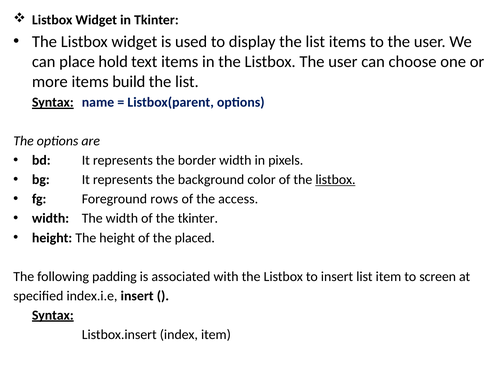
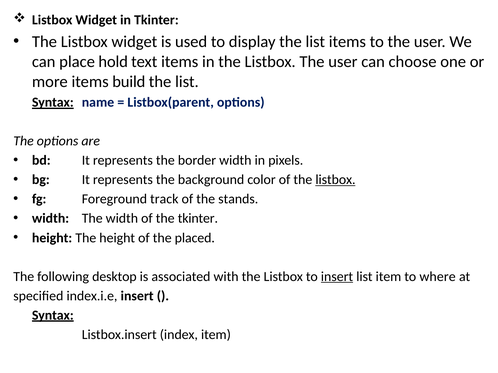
rows: rows -> track (164, 199)
access: access -> stands (238, 199)
padding: padding -> desktop (114, 277)
insert underline: none -> present (337, 277)
screen: screen -> where (438, 277)
